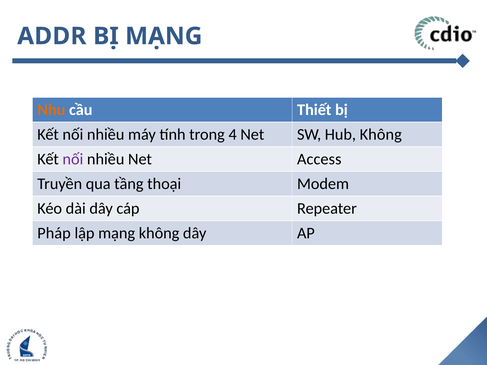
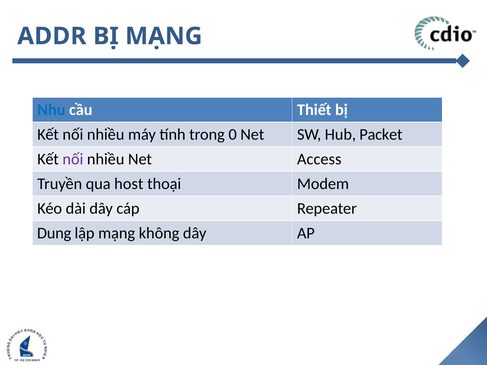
Nhu colour: orange -> blue (51, 110)
4: 4 -> 0 (233, 135)
Hub Không: Không -> Packet (381, 135)
tầng: tầng -> host (129, 184)
Pháp: Pháp -> Dung (54, 233)
